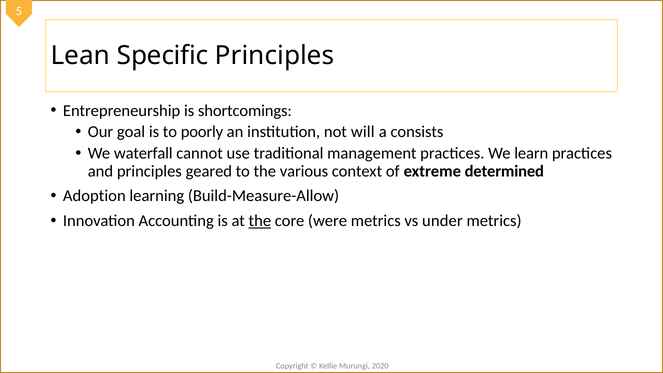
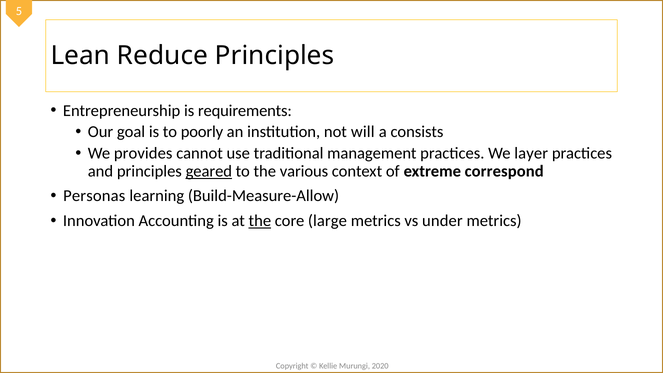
Specific: Specific -> Reduce (162, 56)
shortcomings: shortcomings -> requirements (245, 111)
waterfall: waterfall -> provides (143, 153)
learn: learn -> layer (531, 153)
geared underline: none -> present (209, 171)
determined: determined -> correspond (504, 171)
Adoption: Adoption -> Personas (94, 196)
were: were -> large (327, 221)
